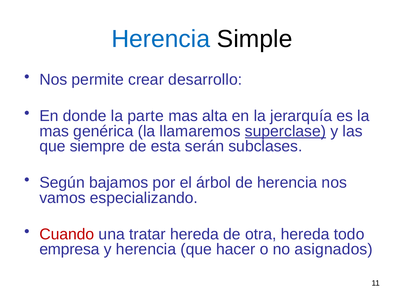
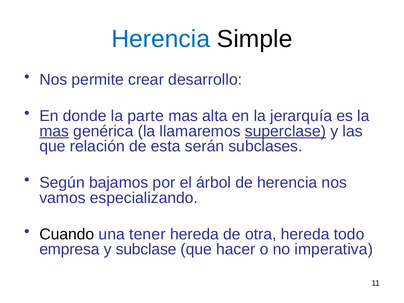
mas underline: none -> present (54, 131)
siempre: siempre -> relación (97, 146)
Cuando colour: red -> black (67, 234)
tratar: tratar -> tener (147, 234)
y herencia: herencia -> subclase (146, 249)
asignados: asignados -> imperativa (334, 249)
